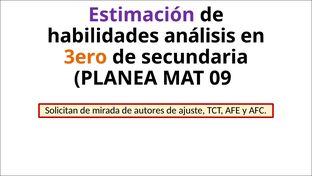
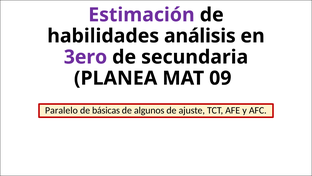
3ero colour: orange -> purple (85, 57)
Solicitan: Solicitan -> Paralelo (61, 110)
mirada: mirada -> básicas (106, 110)
autores: autores -> algunos (149, 110)
